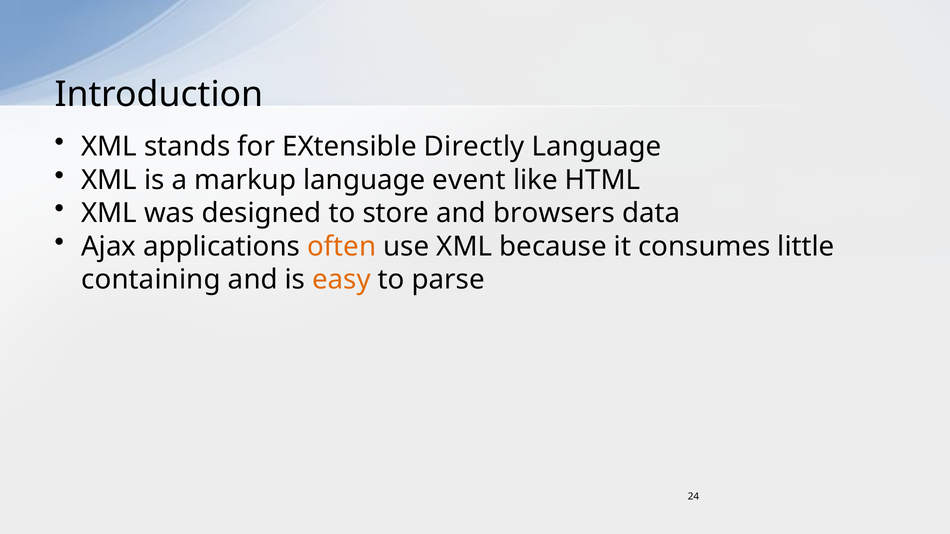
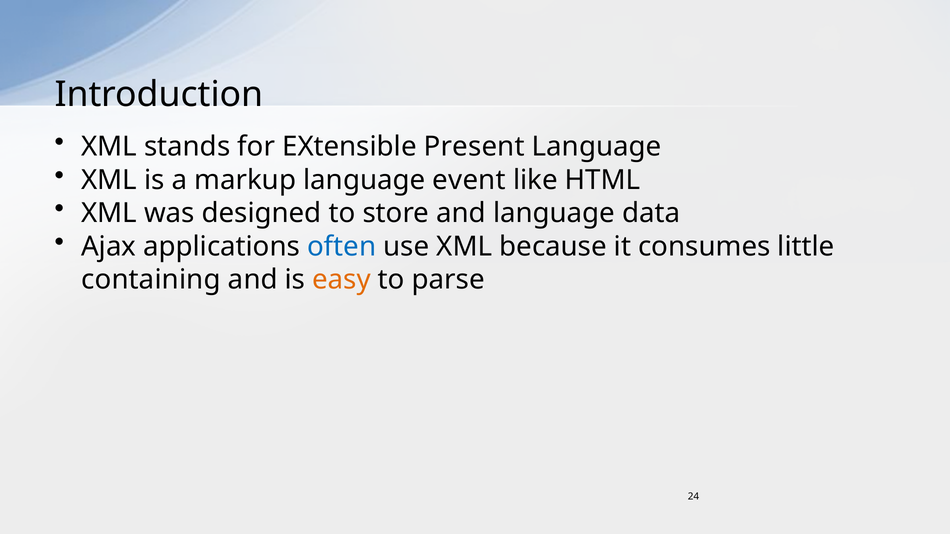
Directly: Directly -> Present (474, 147)
and browsers: browsers -> language (554, 213)
often colour: orange -> blue (342, 247)
